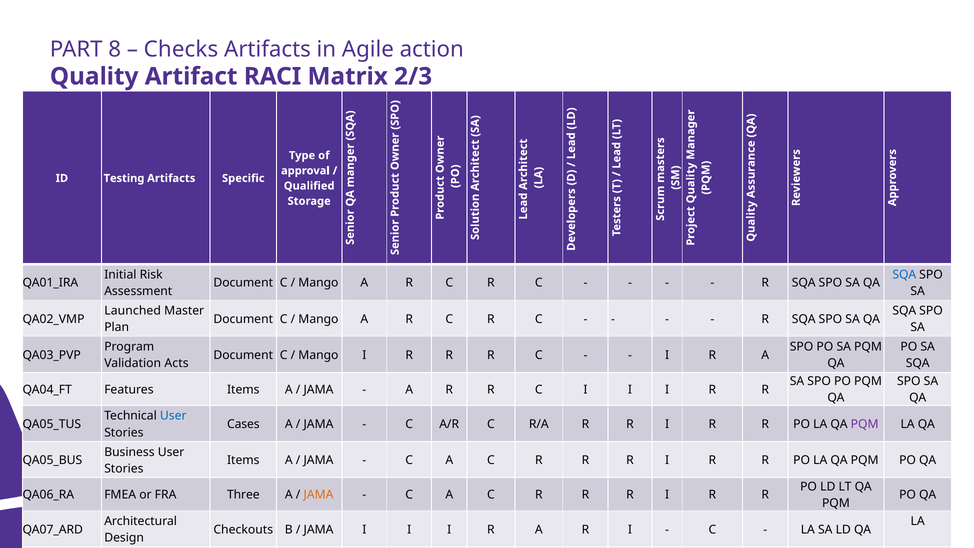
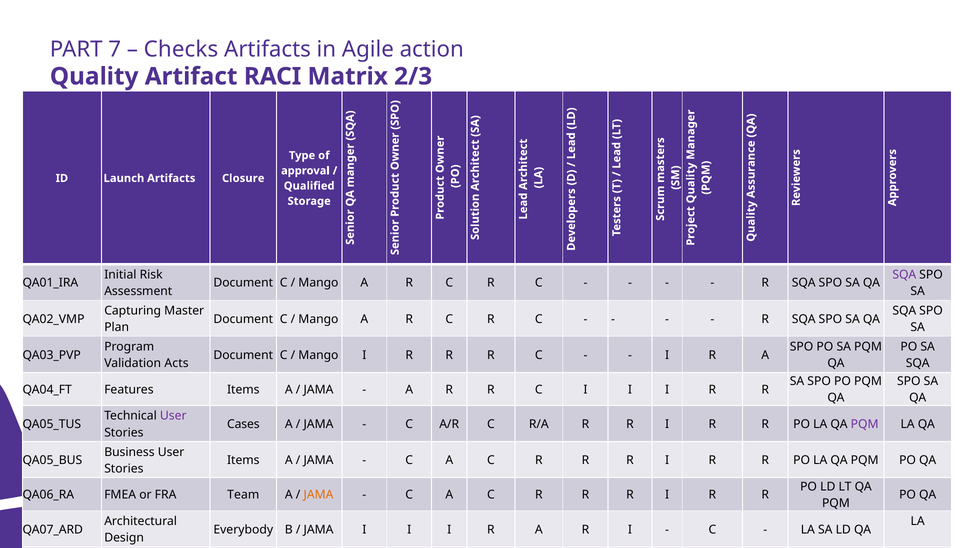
8: 8 -> 7 (115, 50)
Testing: Testing -> Launch (124, 178)
Specific: Specific -> Closure (243, 178)
SQA colour: blue -> purple (904, 275)
Launched: Launched -> Capturing (133, 311)
User colour: blue -> purple (173, 416)
Three: Three -> Team (243, 495)
Checkouts: Checkouts -> Everybody (243, 529)
